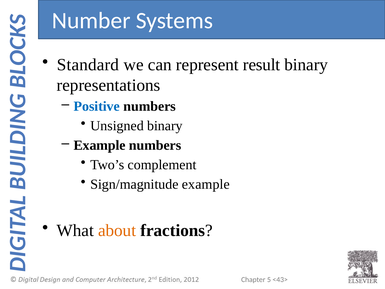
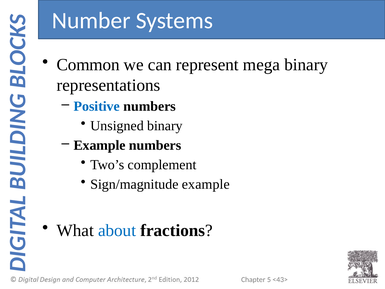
Standard: Standard -> Common (88, 65)
result: result -> mega (261, 65)
about colour: orange -> blue (117, 230)
